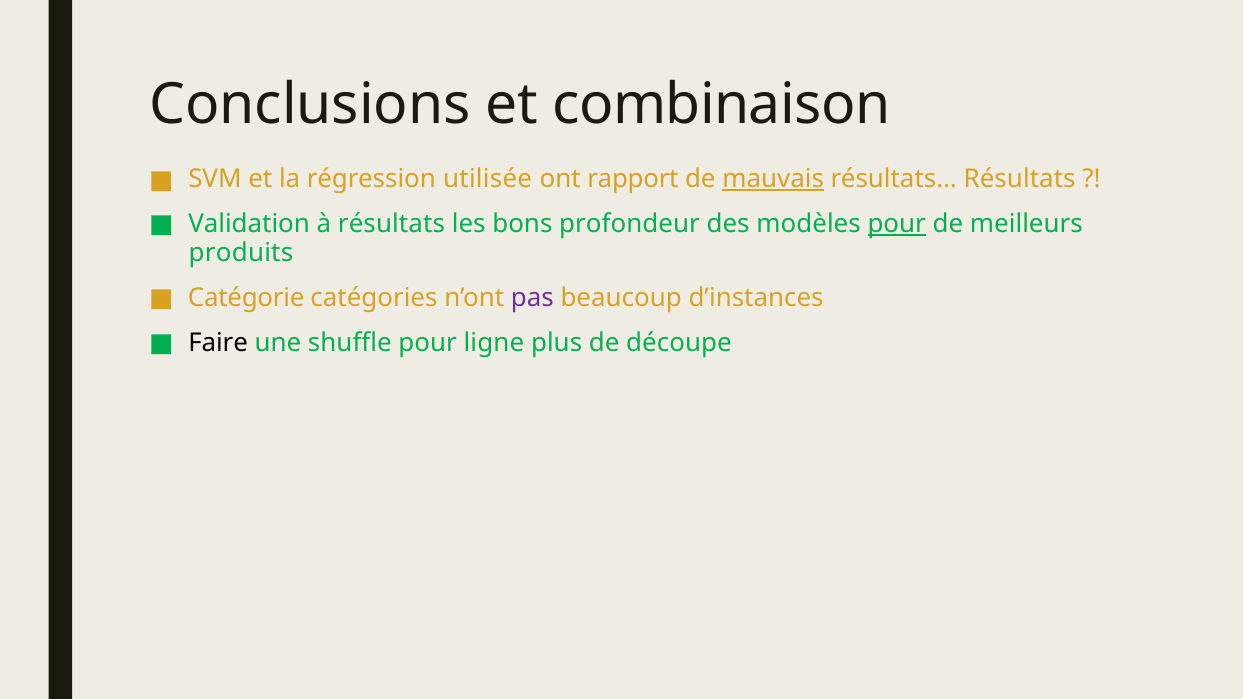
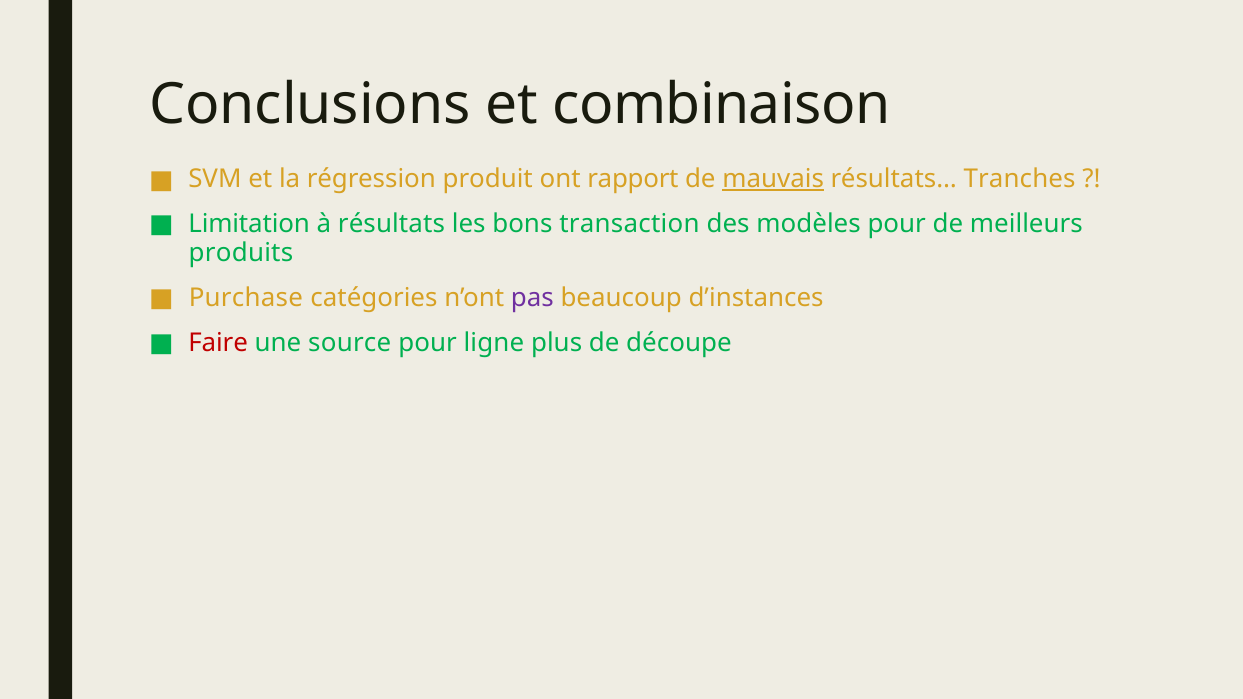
utilisée: utilisée -> produit (488, 179)
résultats… Résultats: Résultats -> Tranches (1020, 179)
Validation: Validation -> Limitation (249, 224)
profondeur: profondeur -> transaction (629, 224)
pour underline: present -> none (897, 224)
Catégorie: Catégorie -> Purchase (246, 298)
Faire colour: black -> red (218, 343)
shuffle: shuffle -> source (350, 343)
